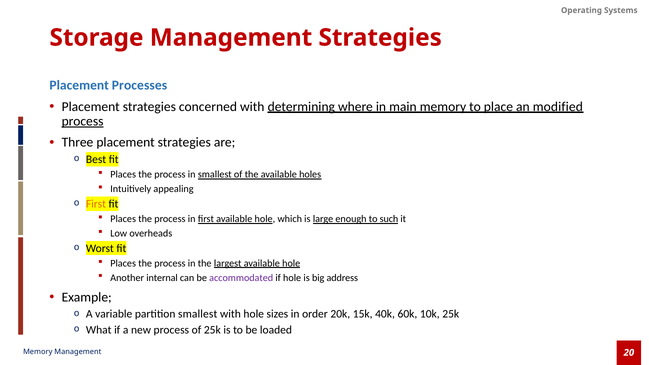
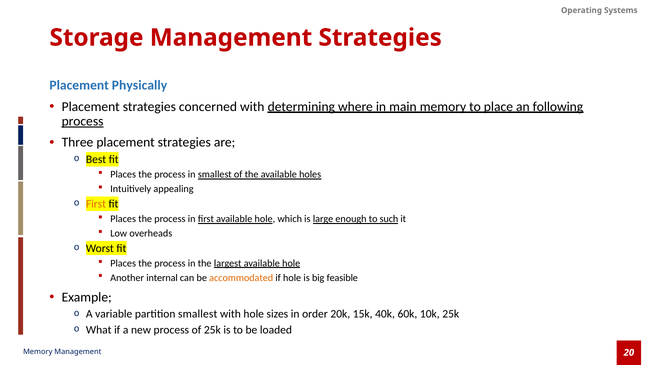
Processes: Processes -> Physically (140, 85)
modified: modified -> following (558, 107)
accommodated colour: purple -> orange (241, 278)
address: address -> feasible (342, 278)
